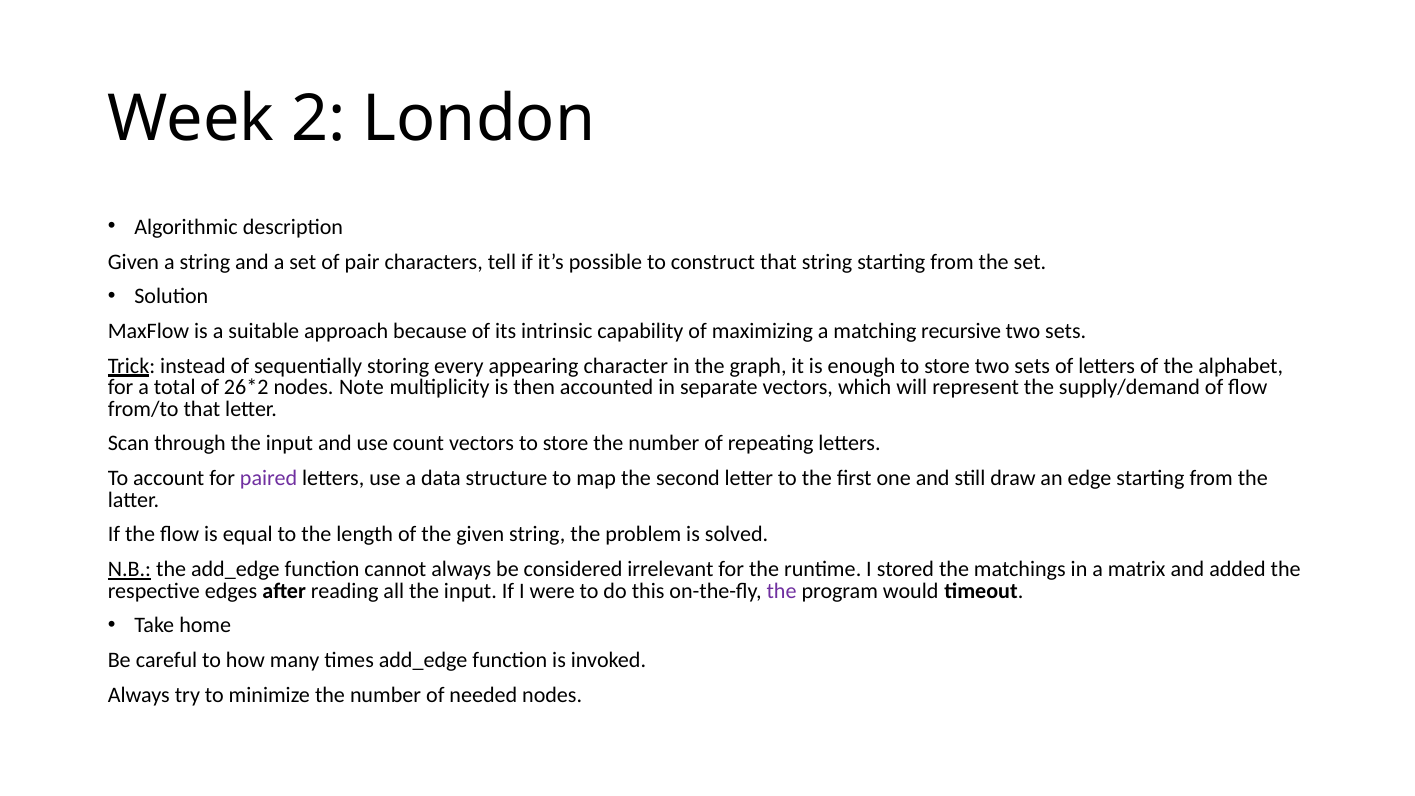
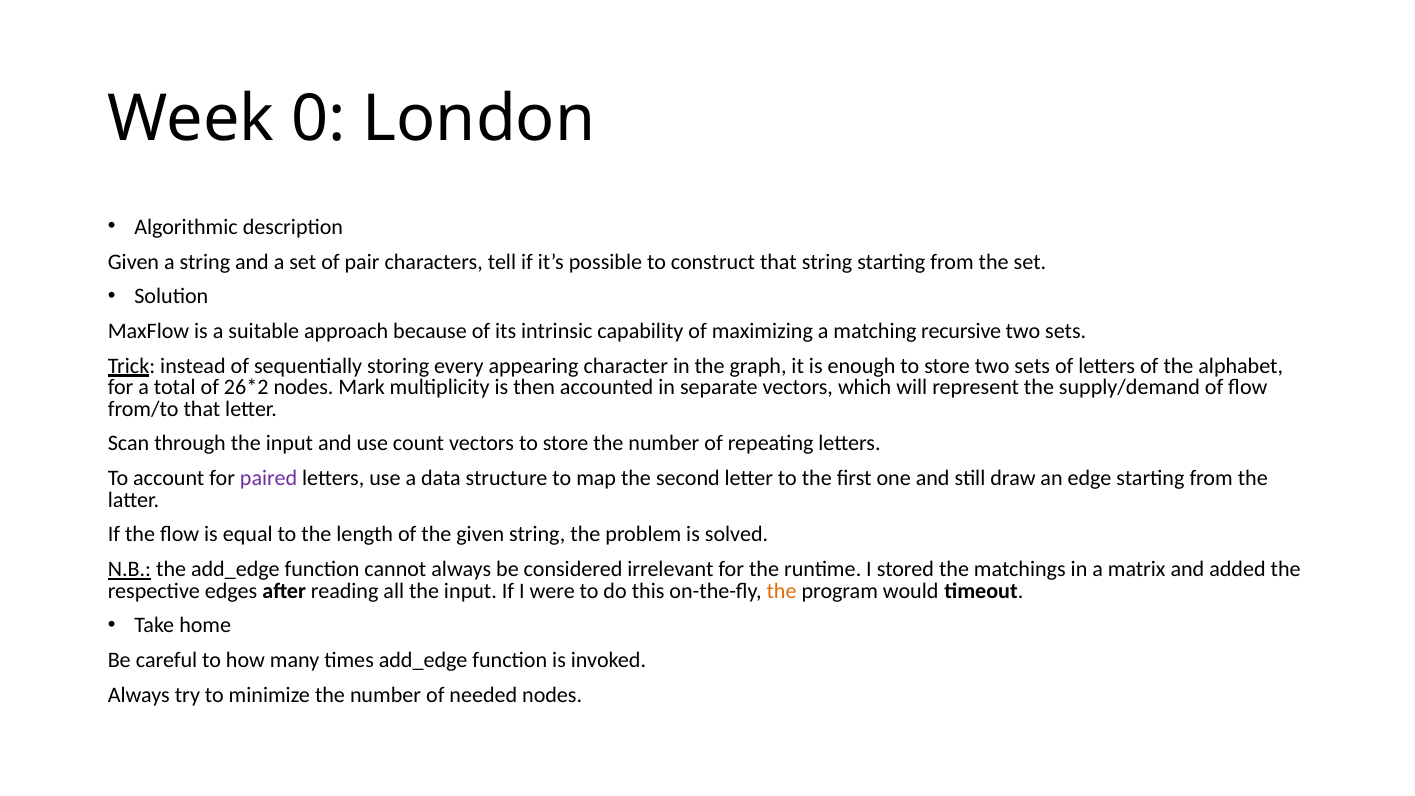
2: 2 -> 0 (319, 119)
Note: Note -> Mark (362, 387)
the colour: purple -> orange (782, 591)
